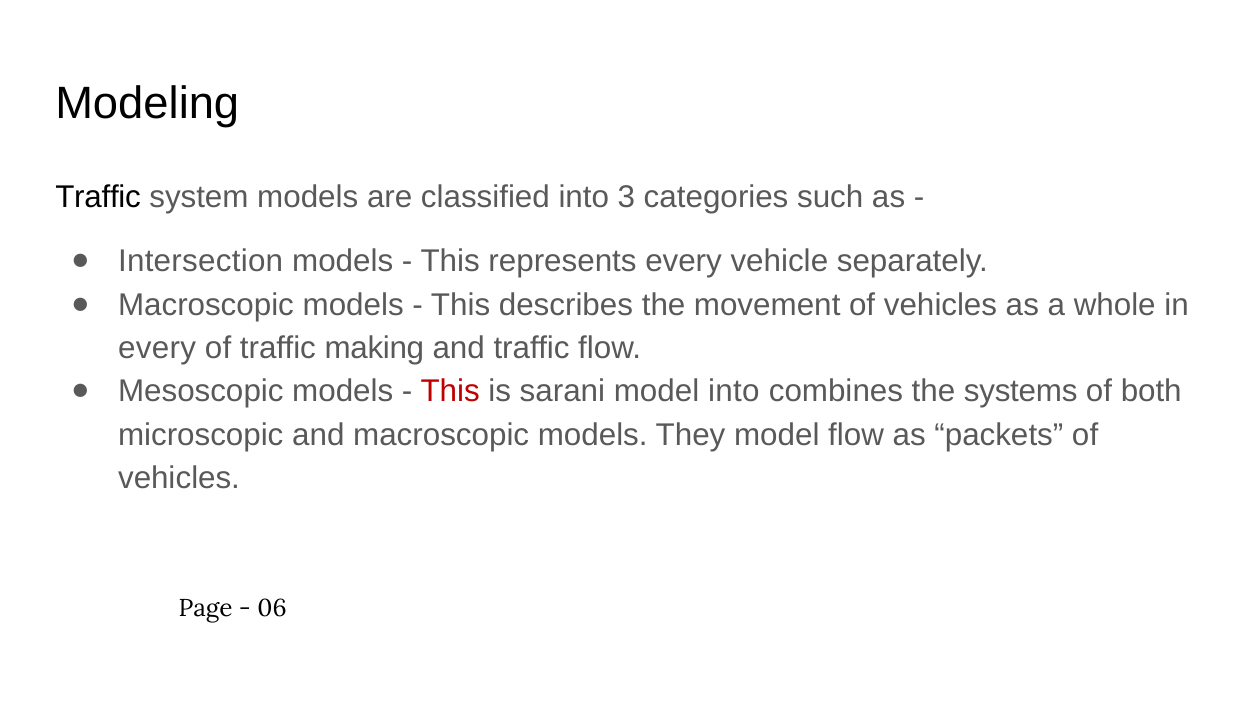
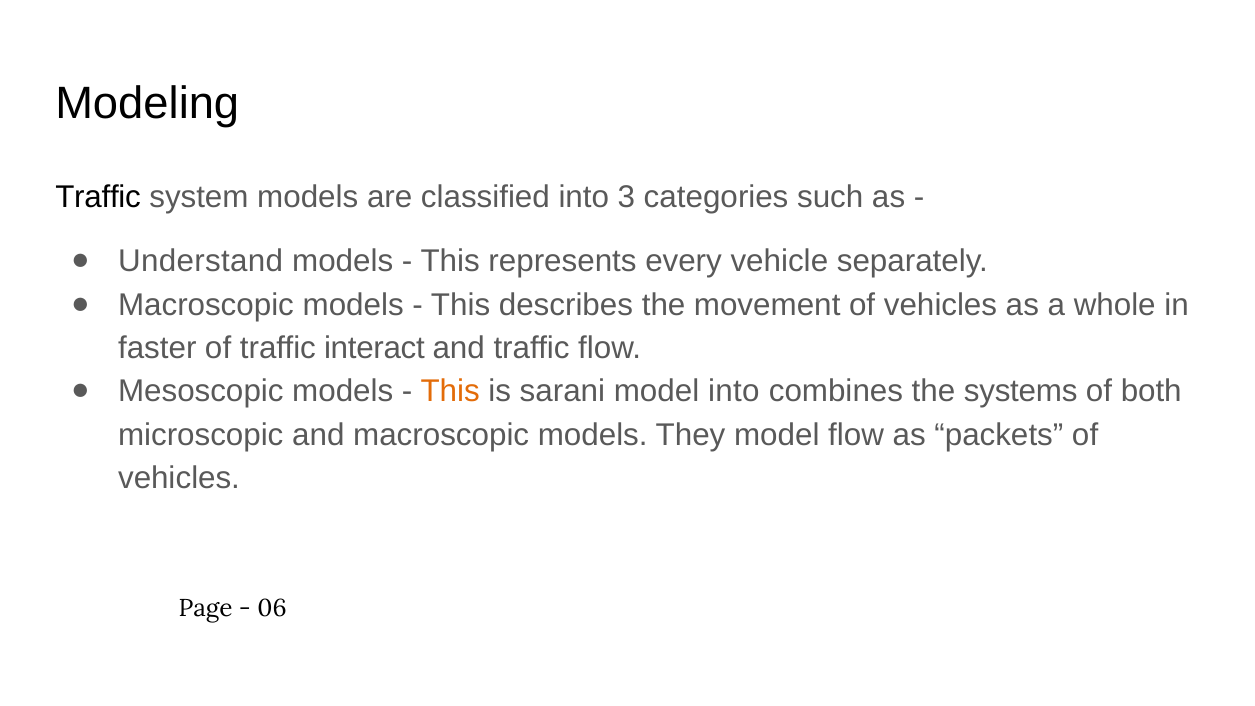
Intersection: Intersection -> Understand (201, 262)
every: every -> faster (157, 348)
making: making -> interact (374, 348)
This colour: red -> orange (450, 391)
